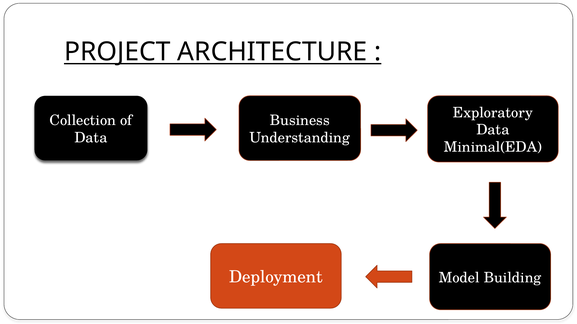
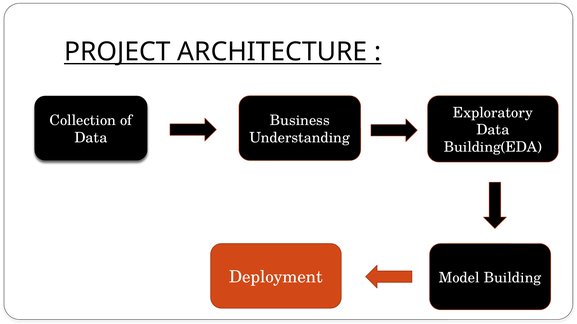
Minimal(EDA: Minimal(EDA -> Building(EDA (493, 147)
